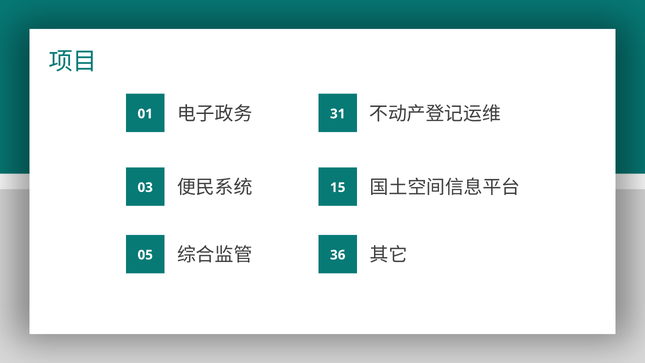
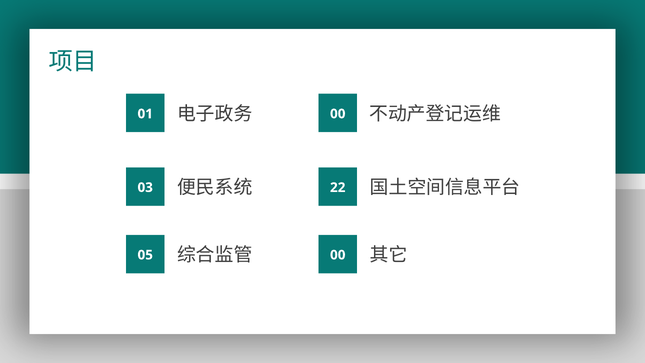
31: 31 -> 00 (338, 114)
15: 15 -> 22 (338, 187)
36: 36 -> 00 (338, 255)
